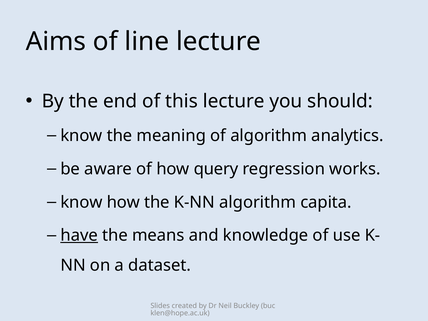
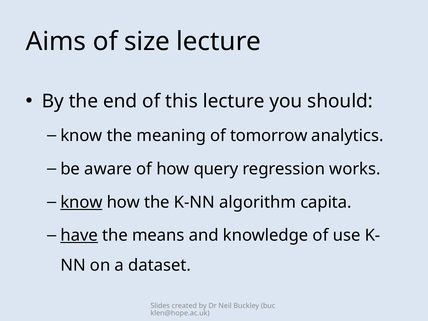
line: line -> size (147, 41)
of algorithm: algorithm -> tomorrow (269, 136)
know underline: none -> present (81, 202)
